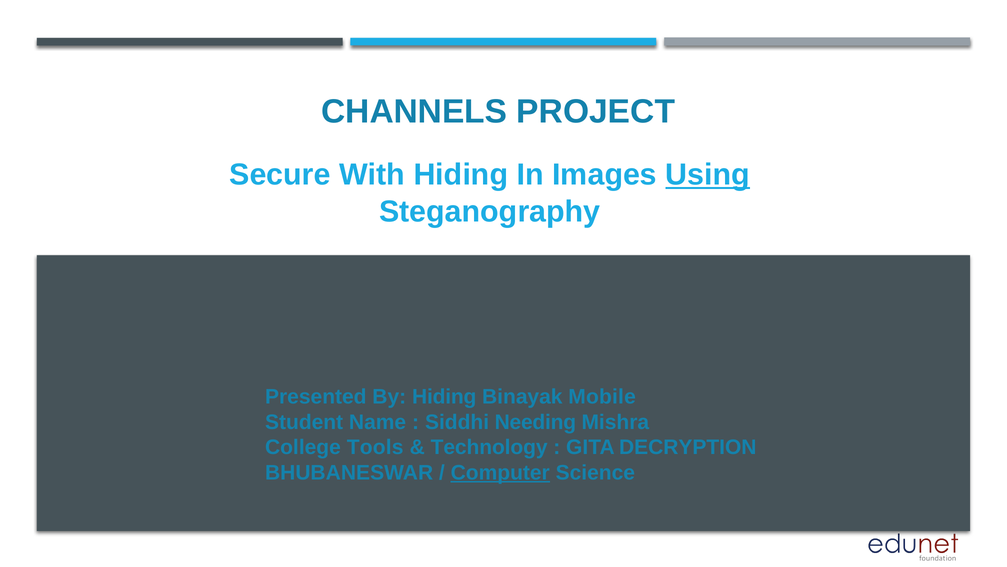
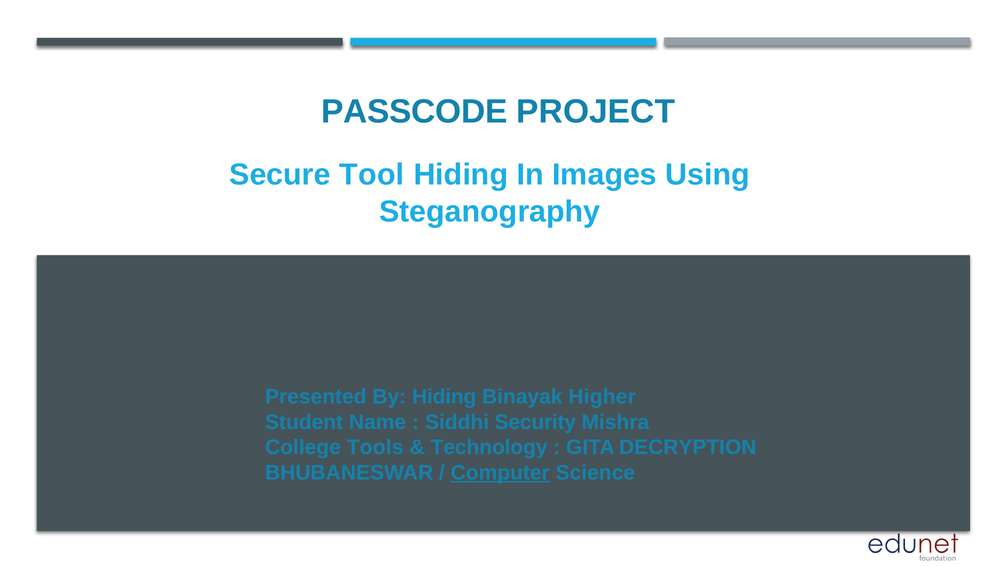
CHANNELS: CHANNELS -> PASSCODE (414, 112)
With: With -> Tool (372, 175)
Using underline: present -> none (708, 175)
Mobile: Mobile -> Higher (602, 397)
Needing: Needing -> Security (535, 422)
